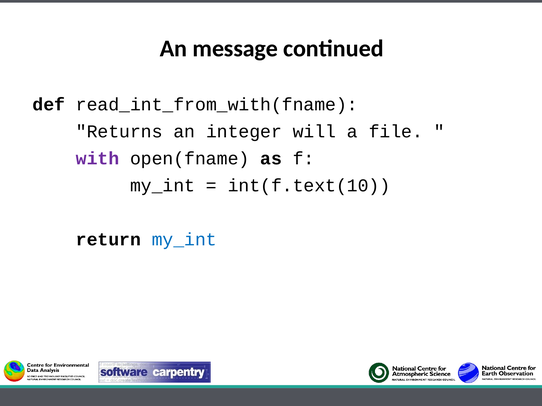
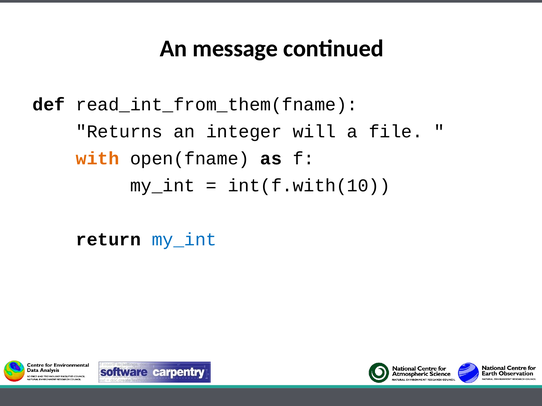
read_int_from_with(fname: read_int_from_with(fname -> read_int_from_them(fname (217, 105)
with colour: purple -> orange (98, 159)
int(f.text(10: int(f.text(10 -> int(f.with(10 (309, 186)
